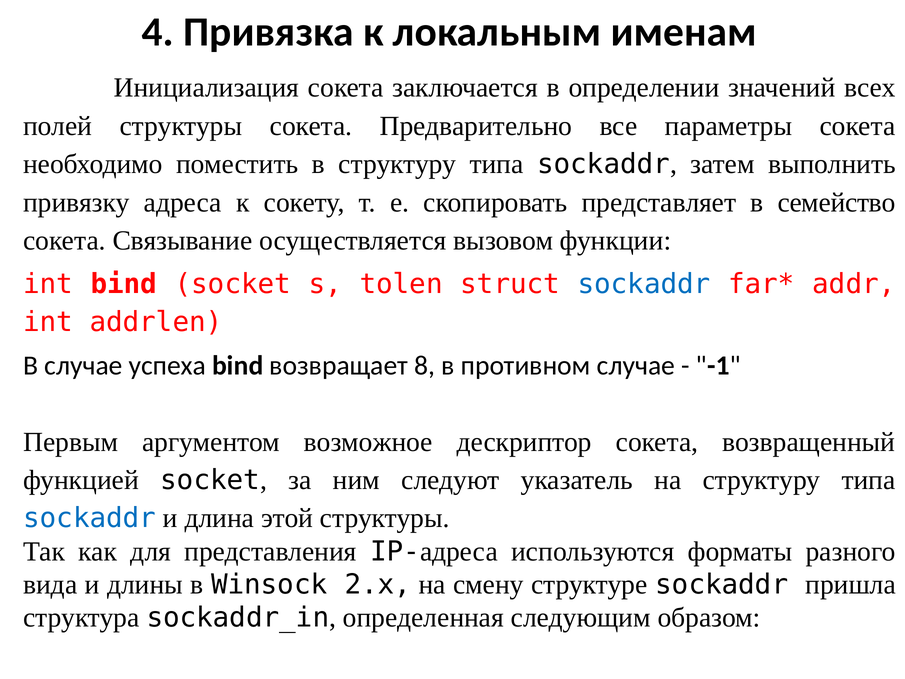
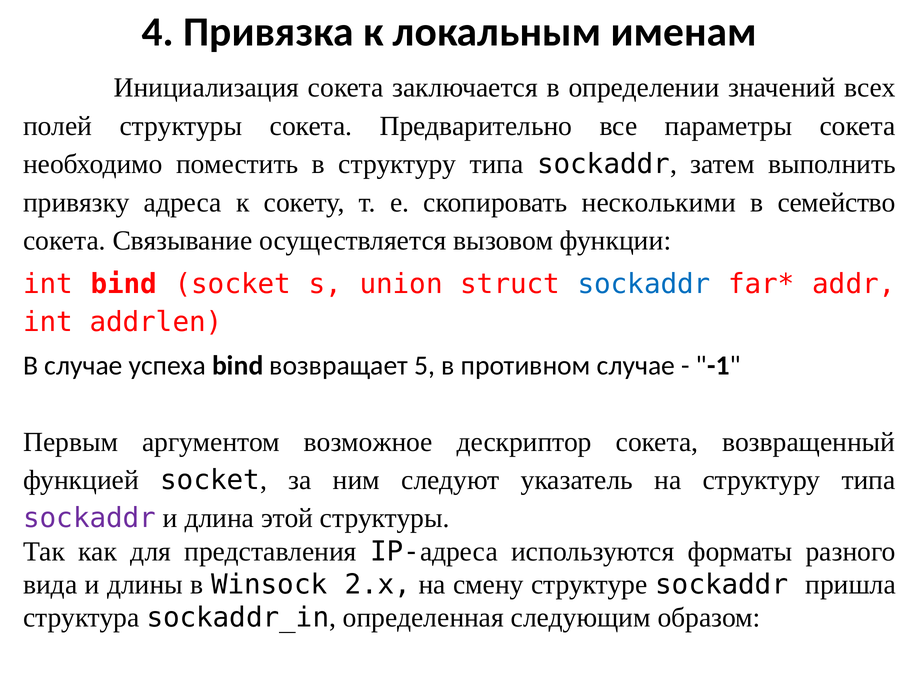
представляет: представляет -> несколькими (659, 202)
tolen: tolen -> union (401, 284)
8: 8 -> 5 (425, 366)
sockaddr colour: blue -> purple (90, 518)
